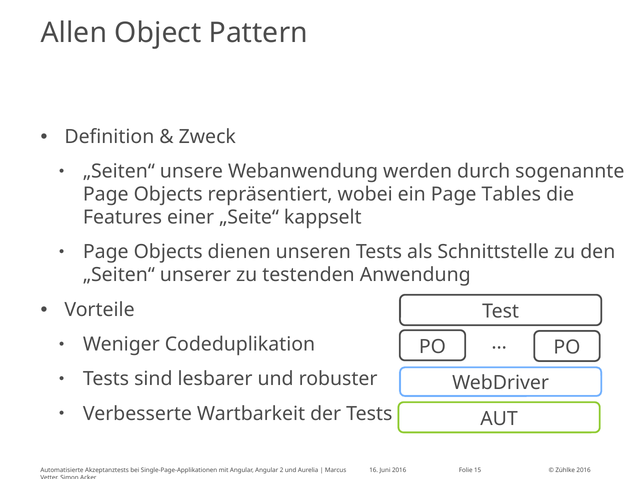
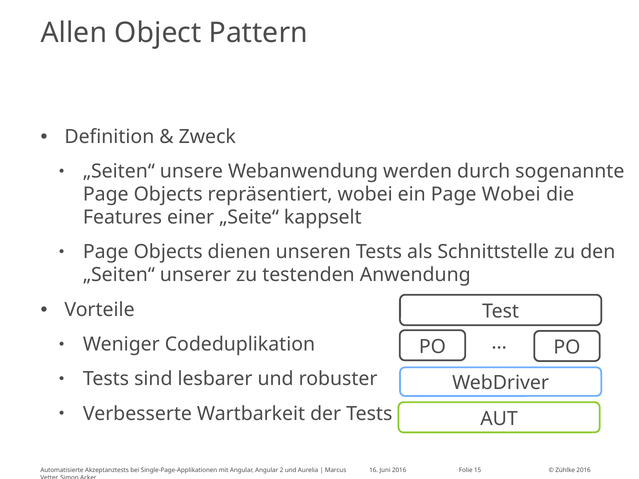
Page Tables: Tables -> Wobei (511, 195)
